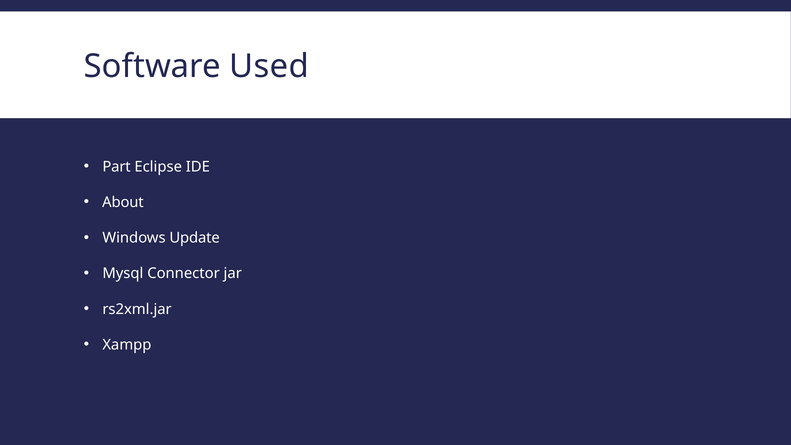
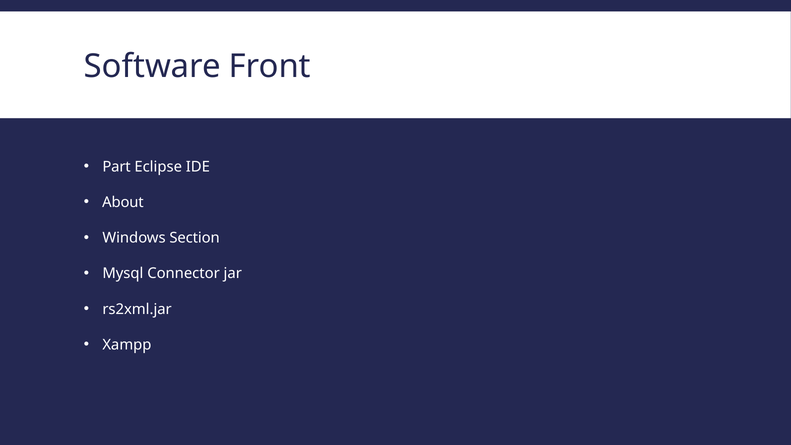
Used: Used -> Front (270, 67)
Update: Update -> Section (195, 238)
